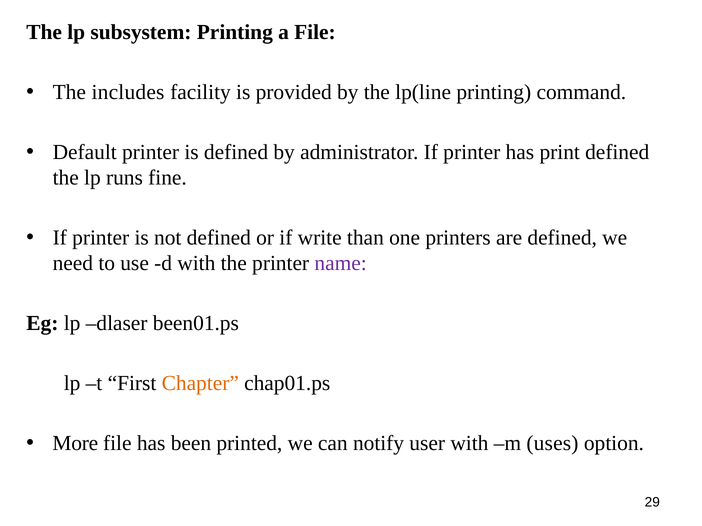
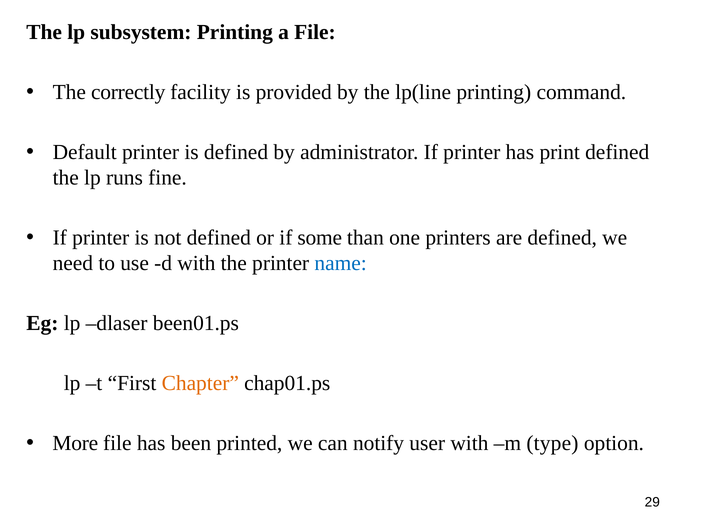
includes: includes -> correctly (128, 92)
write: write -> some (320, 238)
name colour: purple -> blue (341, 264)
uses: uses -> type (552, 444)
